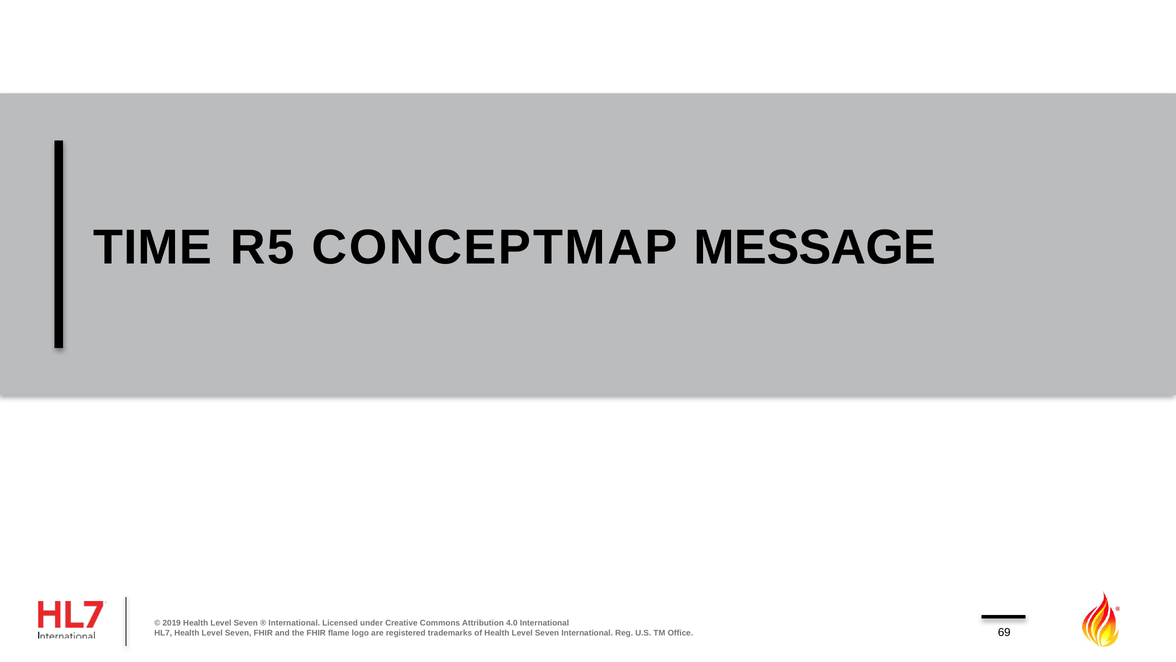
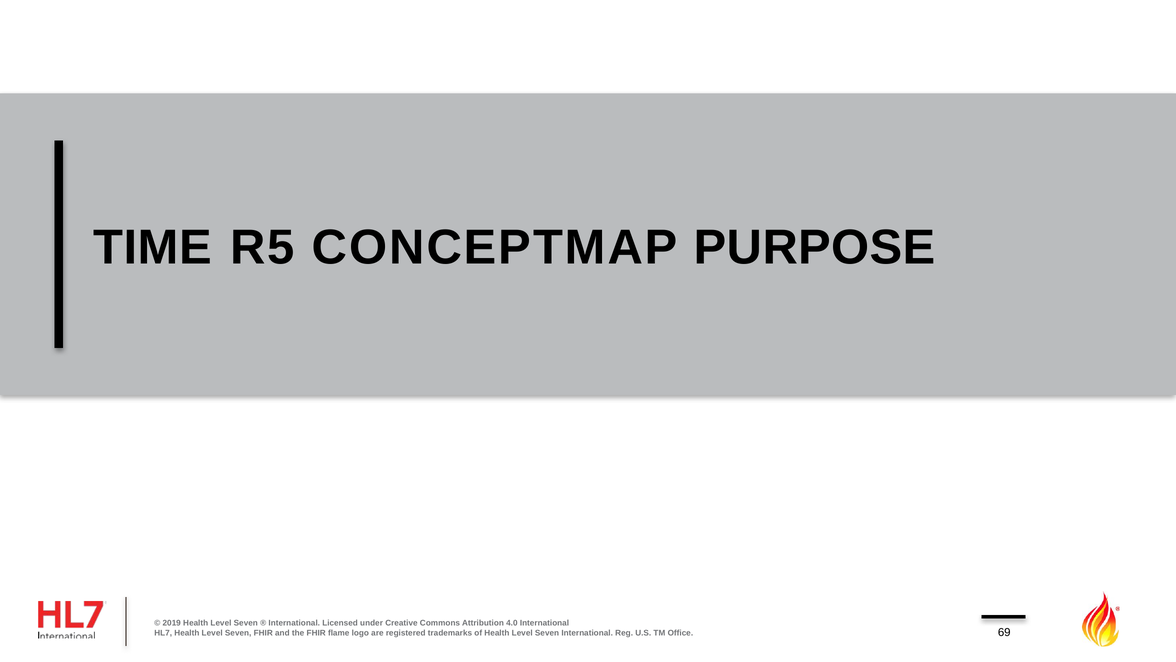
MESSAGE: MESSAGE -> PURPOSE (815, 247)
